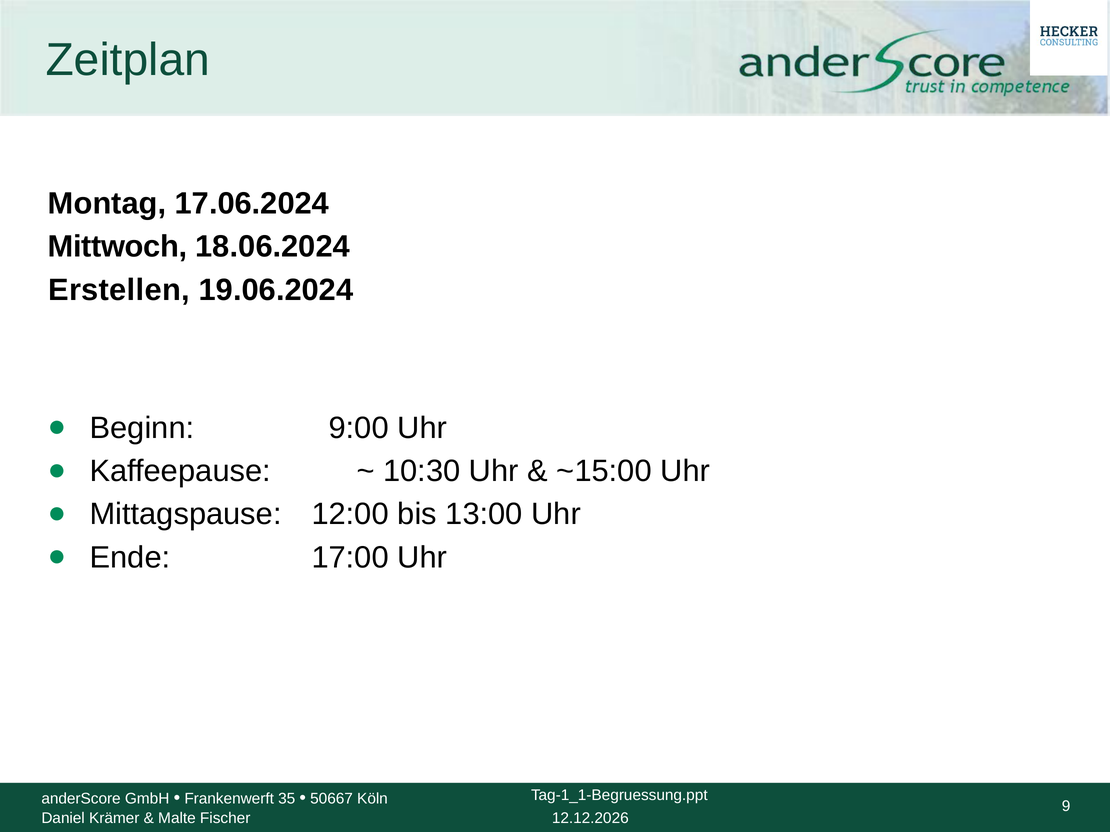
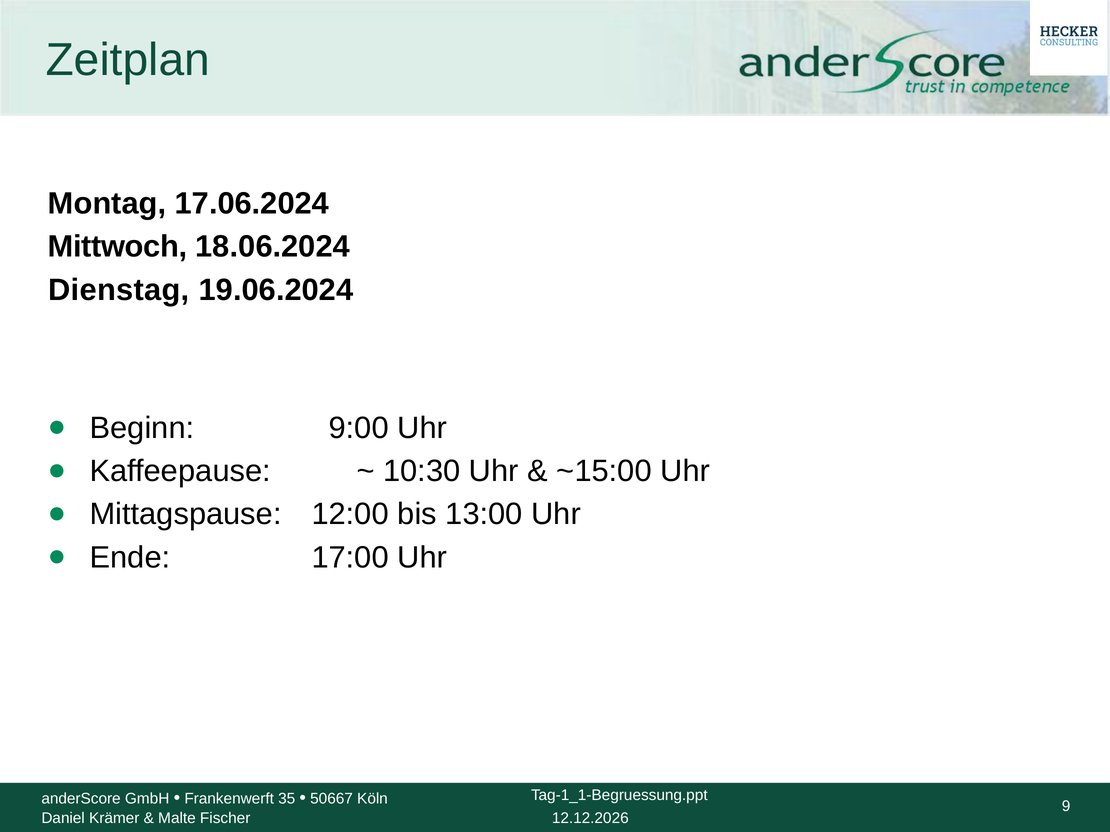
Erstellen: Erstellen -> Dienstag (119, 290)
